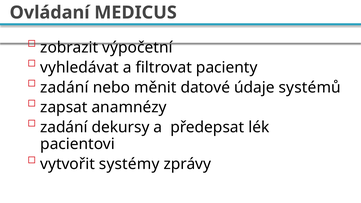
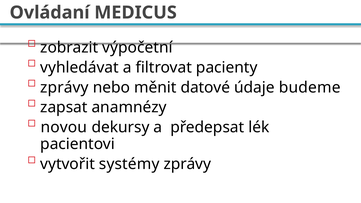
zadání: zadání -> zprávy (64, 87)
systémů: systémů -> budeme (310, 87)
zadání: zadání -> novou (64, 127)
